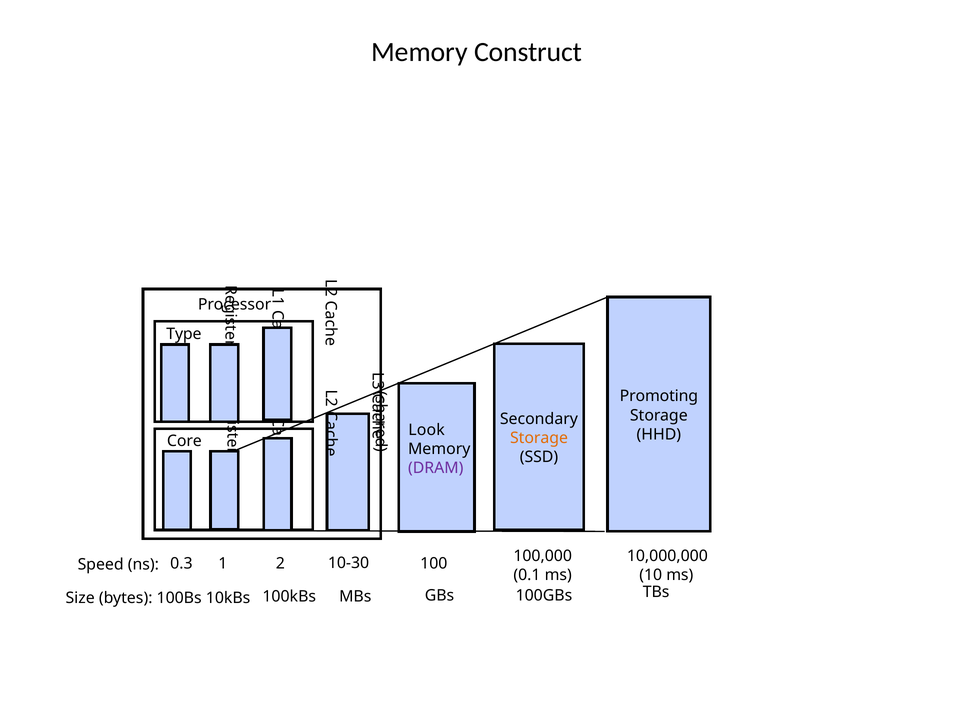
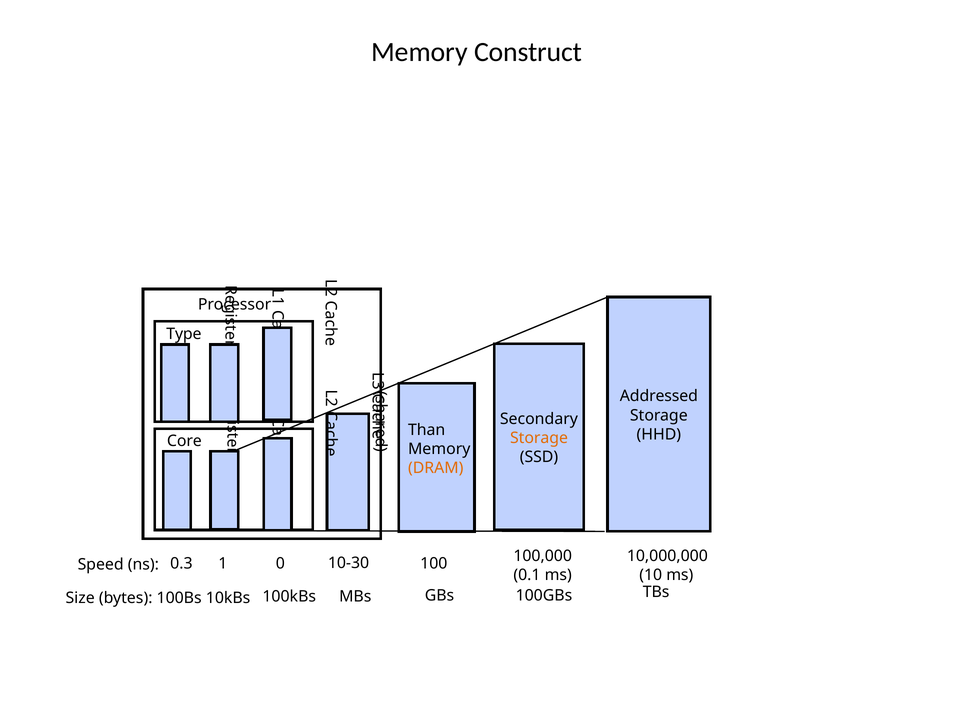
Promoting: Promoting -> Addressed (659, 396)
Look: Look -> Than (427, 430)
DRAM colour: purple -> orange (436, 468)
0.3 2: 2 -> 0 (280, 563)
